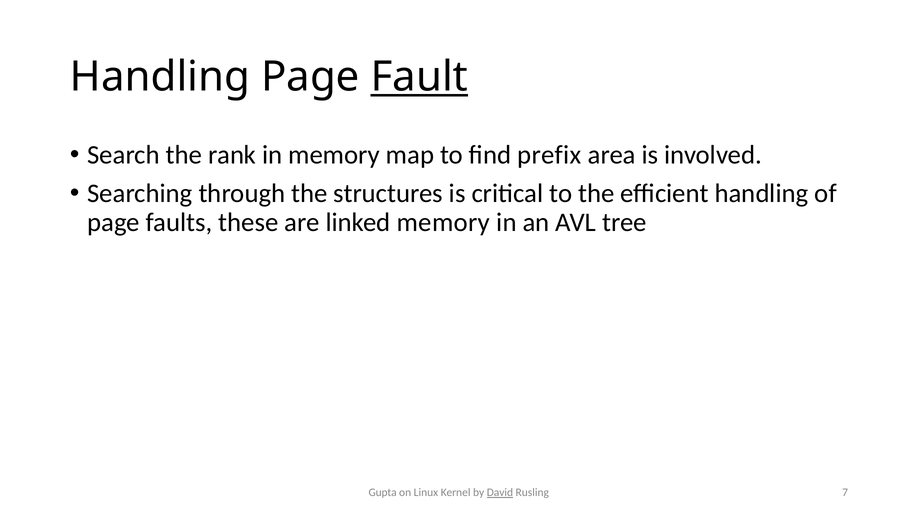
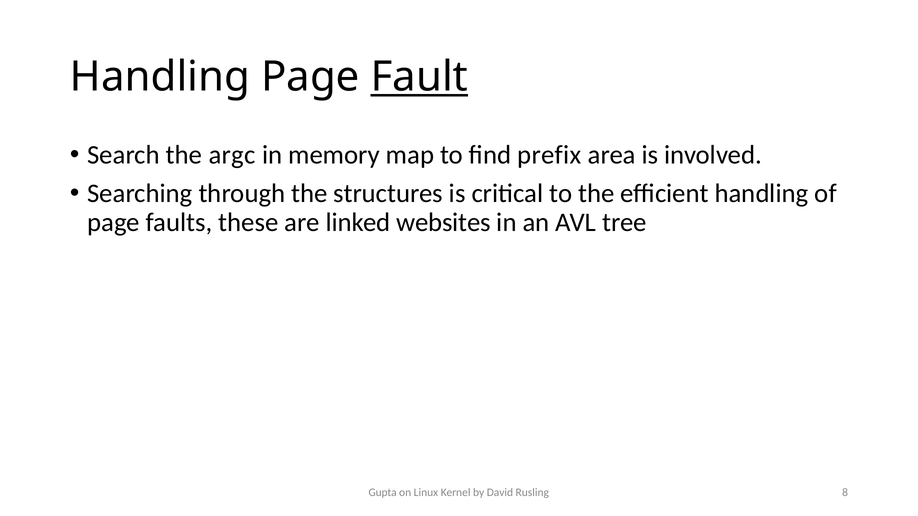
rank: rank -> argc (232, 155)
linked memory: memory -> websites (444, 223)
David underline: present -> none (500, 493)
7: 7 -> 8 (845, 493)
